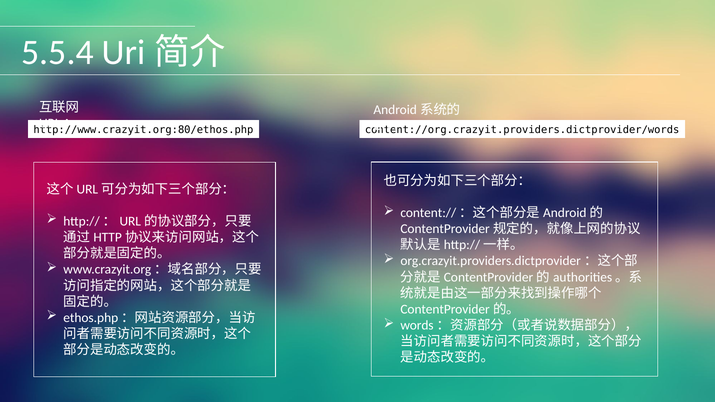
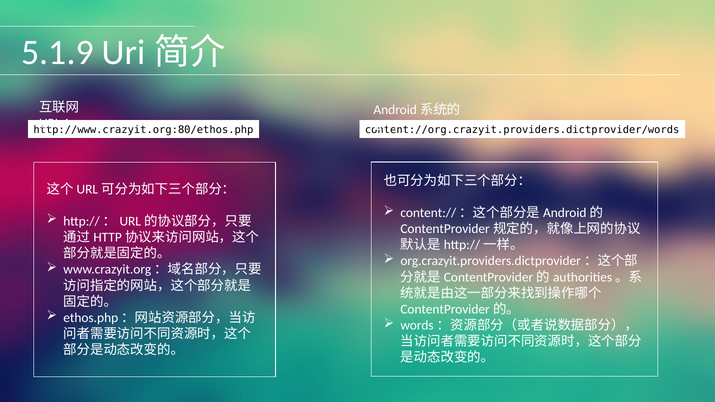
5.5.4: 5.5.4 -> 5.1.9 (58, 53)
